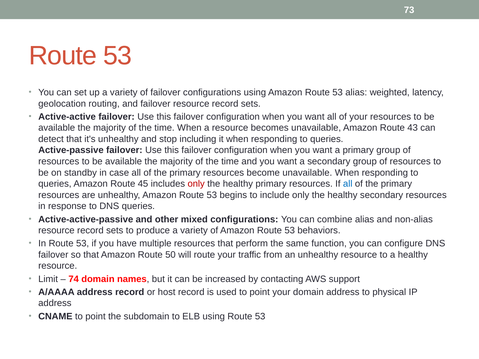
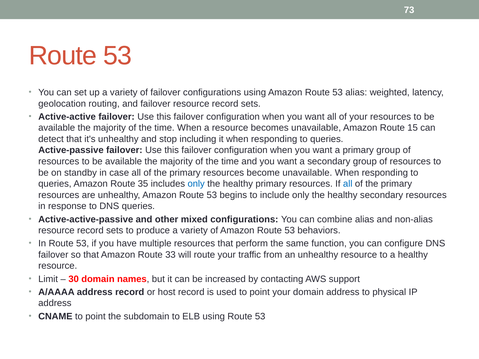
43: 43 -> 15 (413, 128)
45: 45 -> 35 (143, 184)
only colour: red -> blue (196, 184)
50: 50 -> 33 (170, 255)
74: 74 -> 30 (74, 279)
